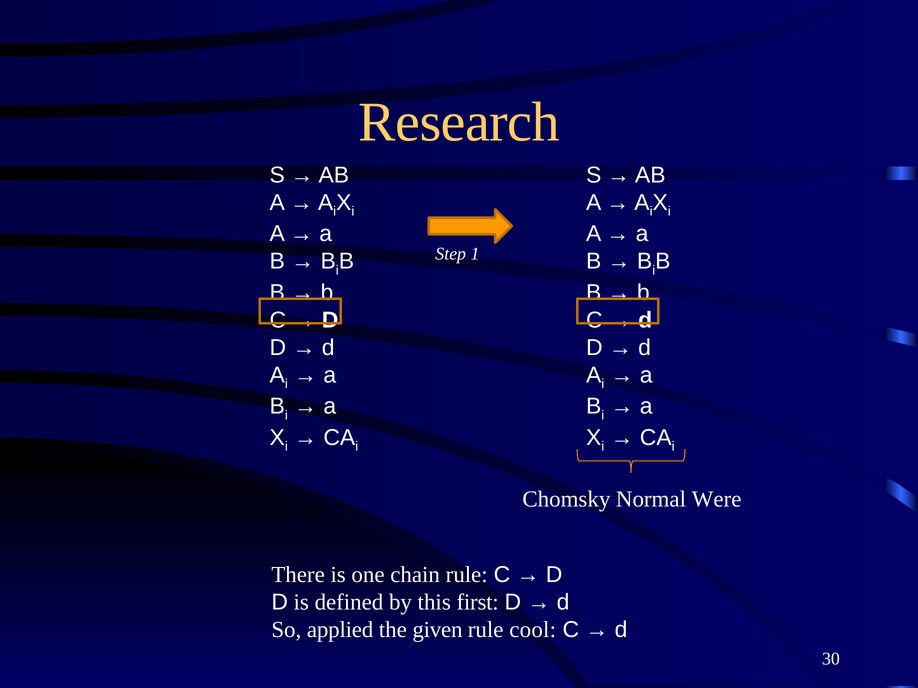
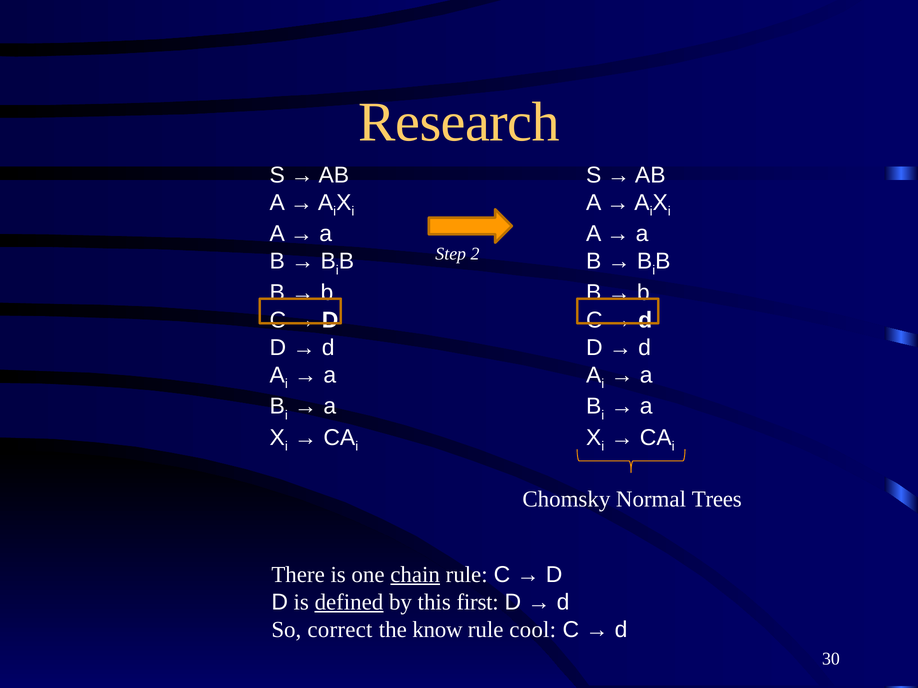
1: 1 -> 2 (475, 254)
Were: Were -> Trees (717, 500)
chain underline: none -> present (415, 575)
defined underline: none -> present (349, 602)
applied: applied -> correct (340, 630)
given: given -> know (437, 630)
